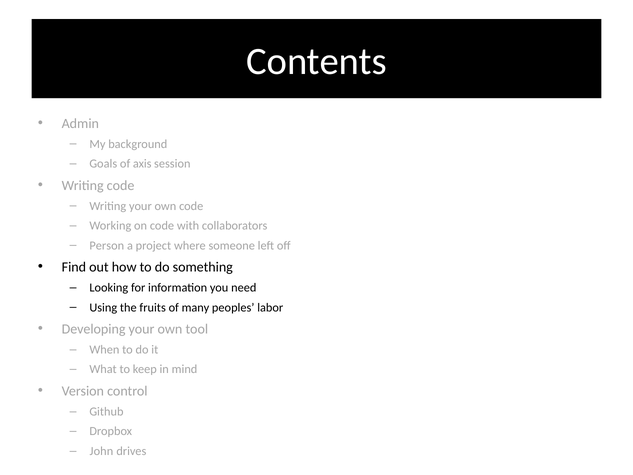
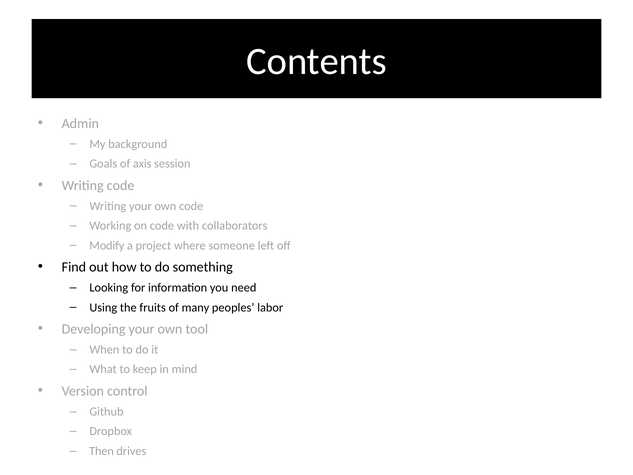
Person: Person -> Modify (107, 245)
John: John -> Then (102, 451)
